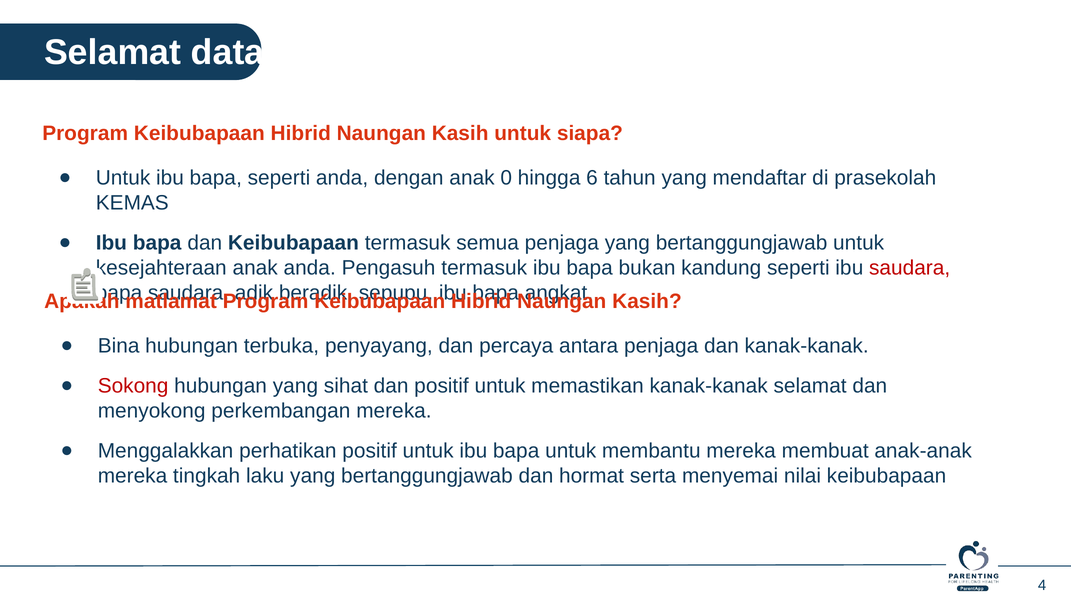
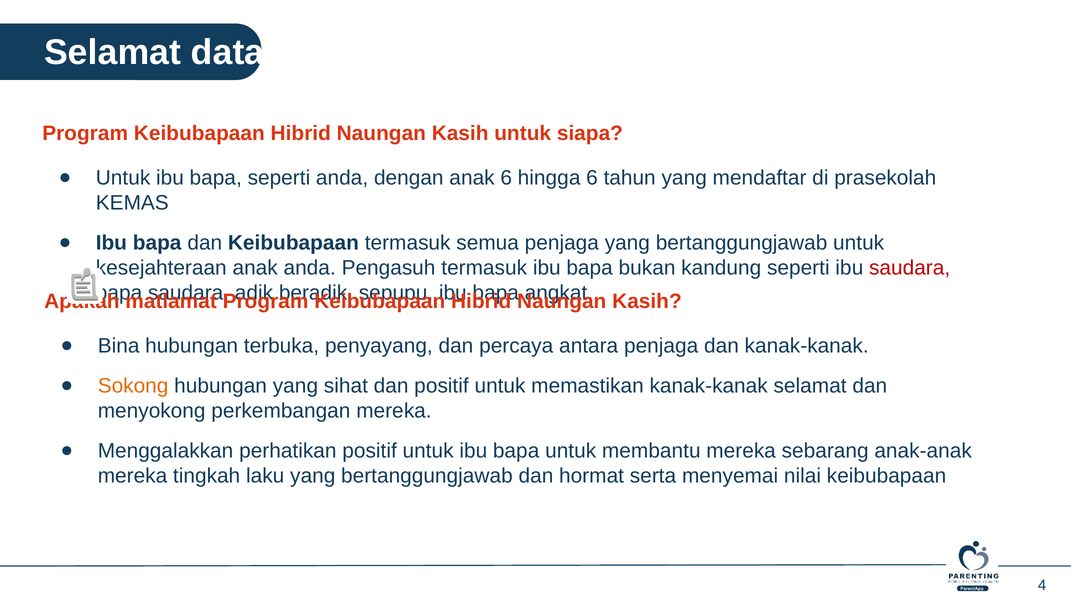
anak 0: 0 -> 6 (506, 178)
Sokong colour: red -> orange (133, 386)
membuat: membuat -> sebarang (825, 450)
